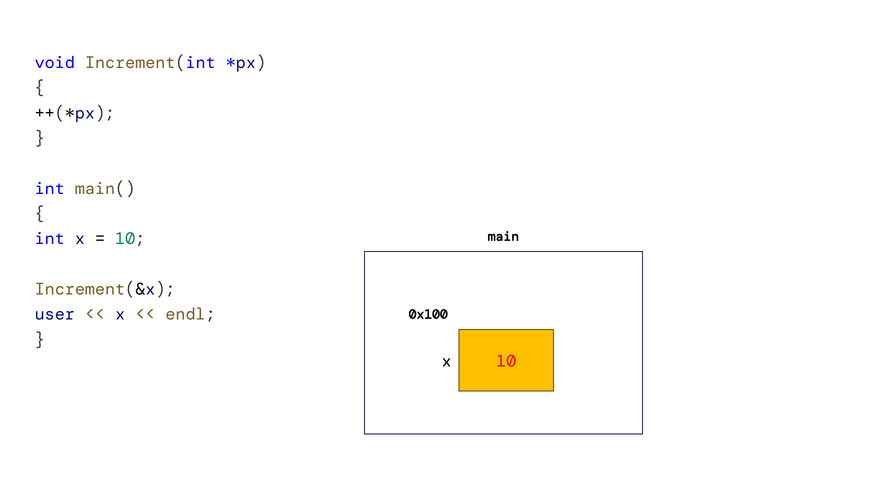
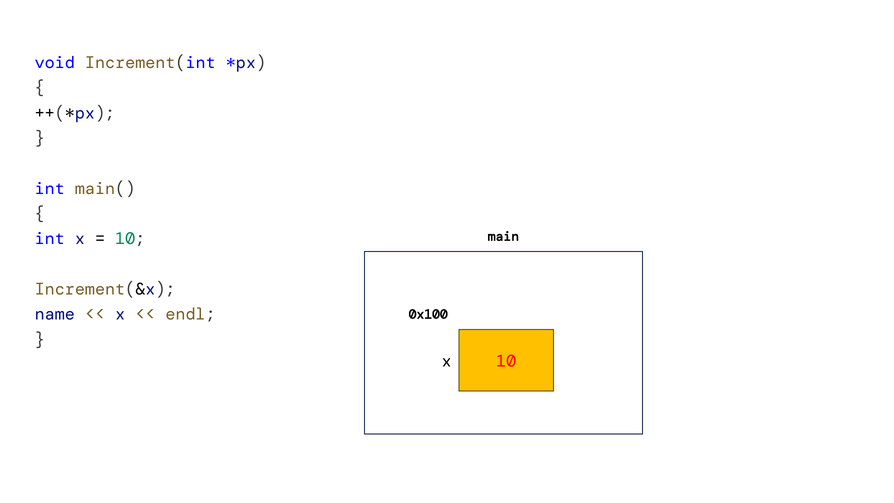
user: user -> name (55, 314)
